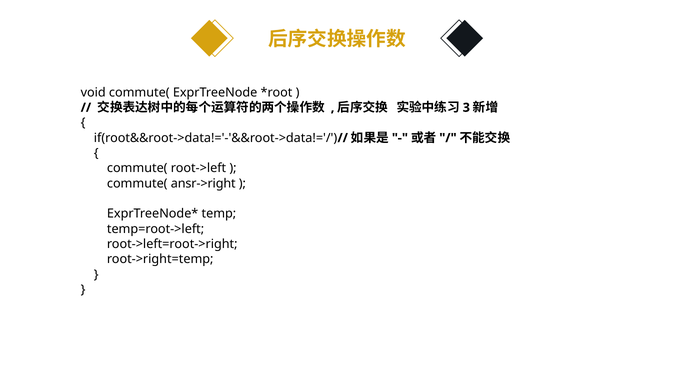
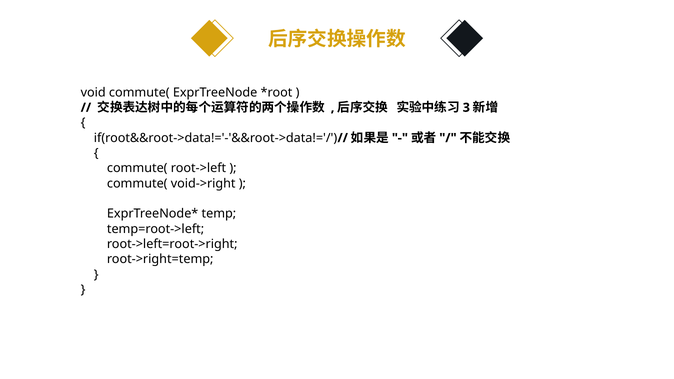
ansr->right: ansr->right -> void->right (203, 183)
